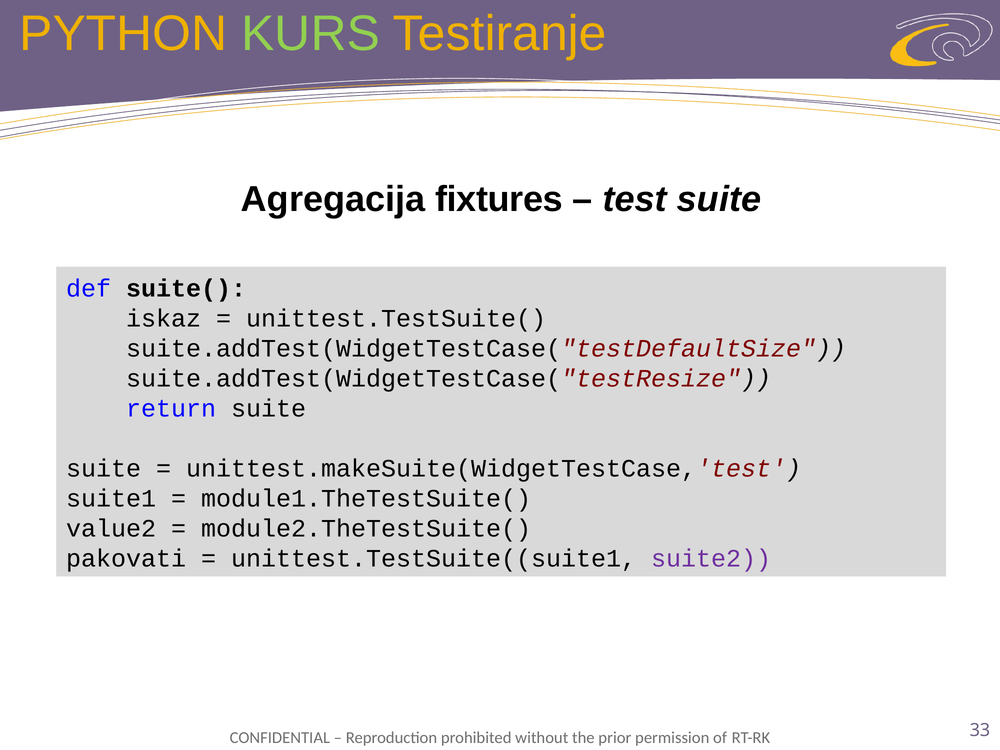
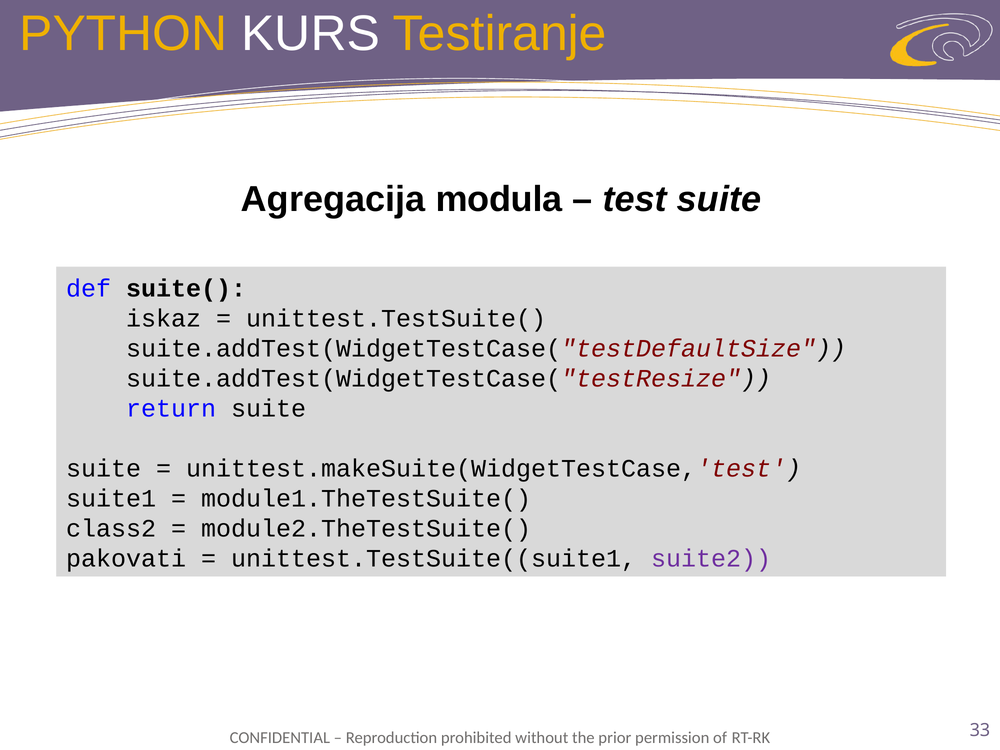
KURS colour: light green -> white (311, 34)
fixtures: fixtures -> modula (499, 199)
value2: value2 -> class2 (111, 528)
